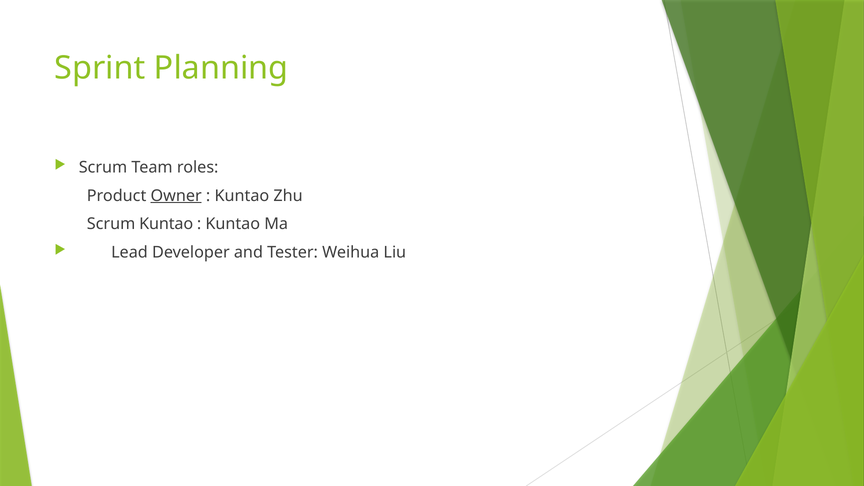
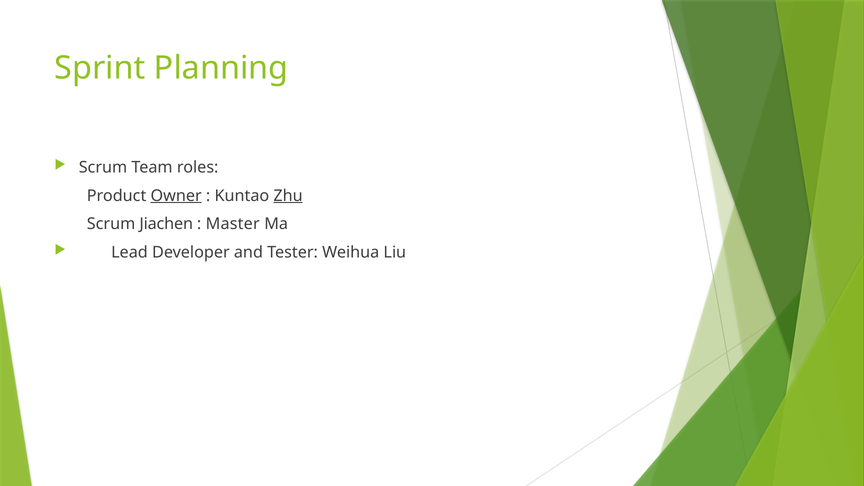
Zhu underline: none -> present (288, 196)
Scrum Kuntao: Kuntao -> Jiachen (166, 224)
Kuntao: Kuntao -> Master (233, 224)
